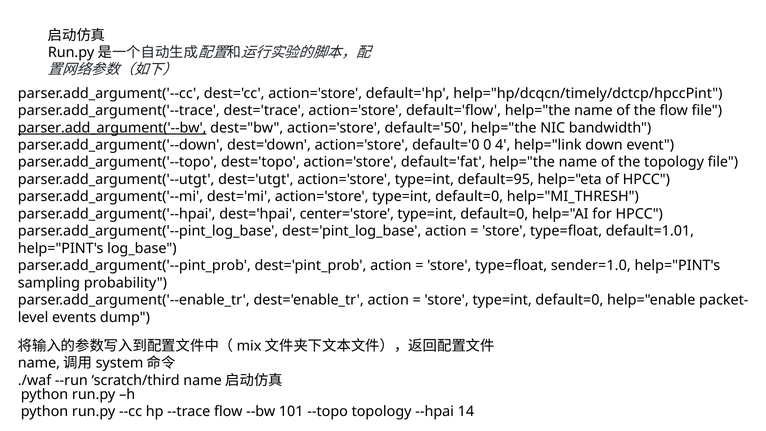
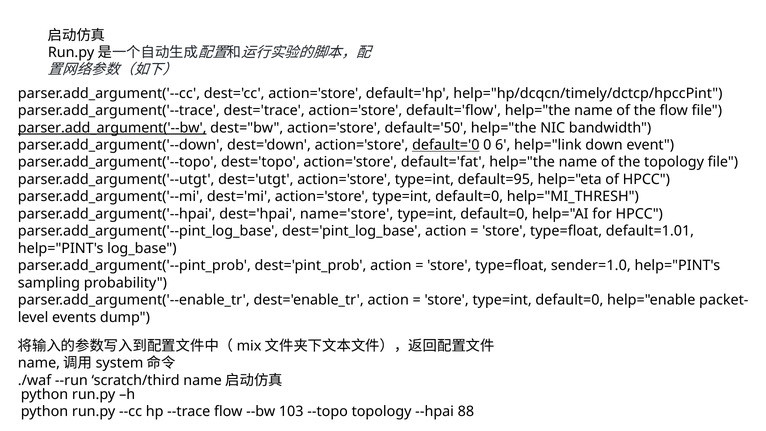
default='0 underline: none -> present (446, 145)
4: 4 -> 6 (503, 145)
center='store: center='store -> name='store (347, 214)
101: 101 -> 103 (291, 412)
14: 14 -> 88 (466, 412)
